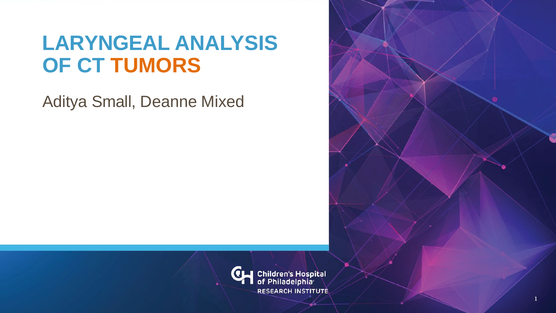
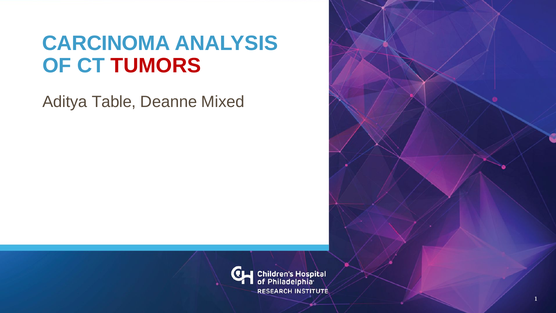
LARYNGEAL: LARYNGEAL -> CARCINOMA (106, 43)
TUMORS colour: orange -> red (156, 66)
Small: Small -> Table (114, 102)
